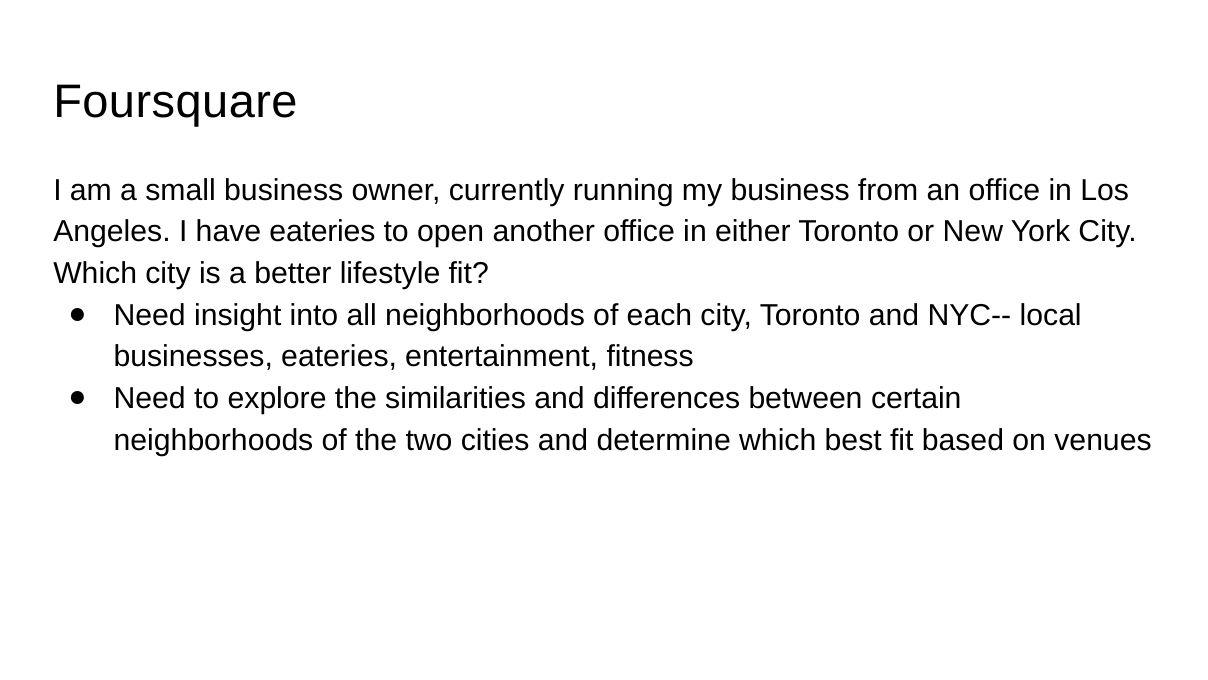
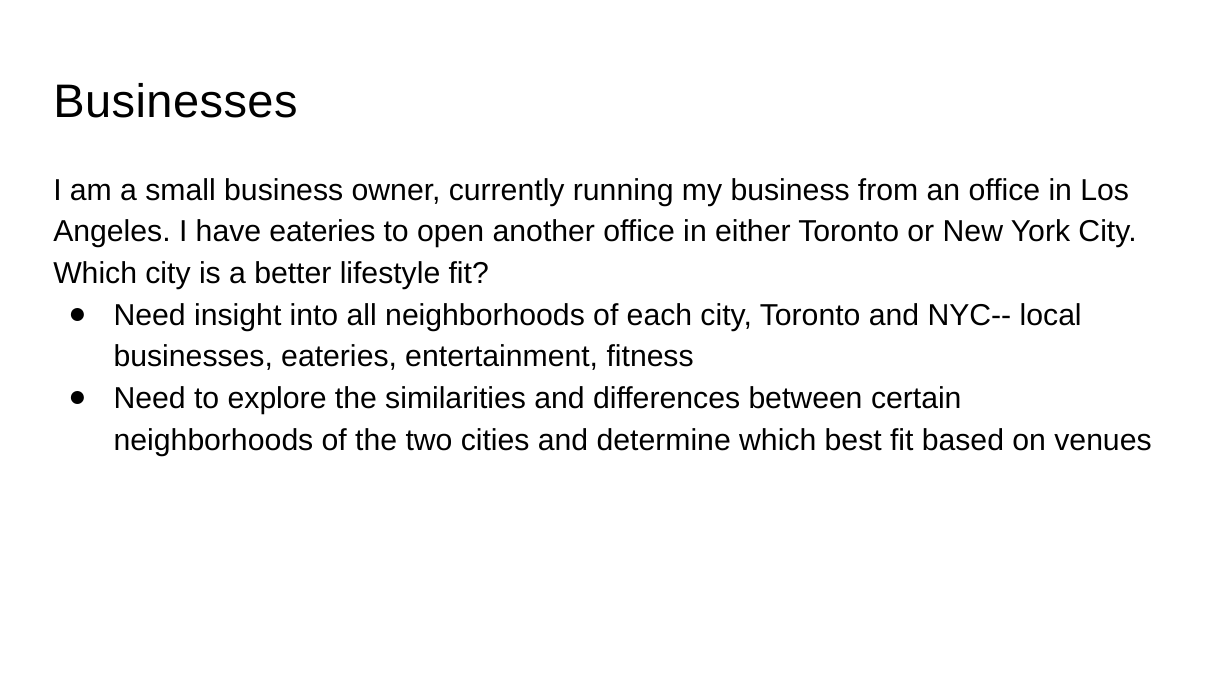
Foursquare: Foursquare -> Businesses (175, 102)
